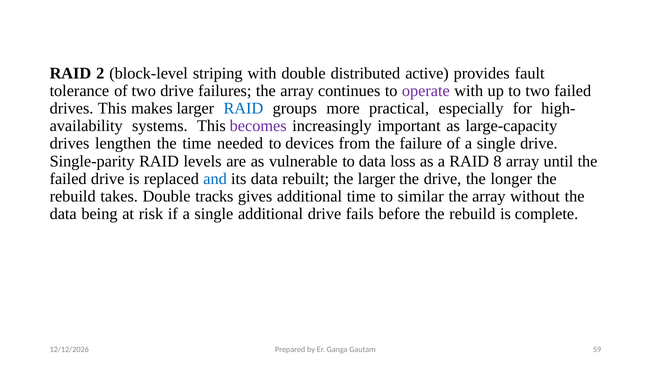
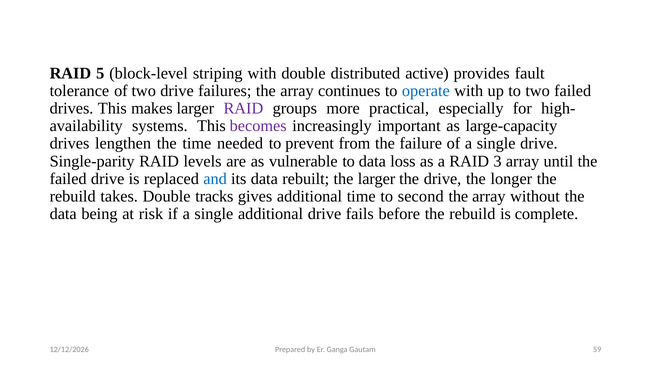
2: 2 -> 5 (100, 73)
operate colour: purple -> blue (426, 91)
RAID colour: blue -> purple (243, 109)
devices: devices -> prevent (310, 144)
8: 8 -> 3 (498, 161)
similar: similar -> second (421, 196)
